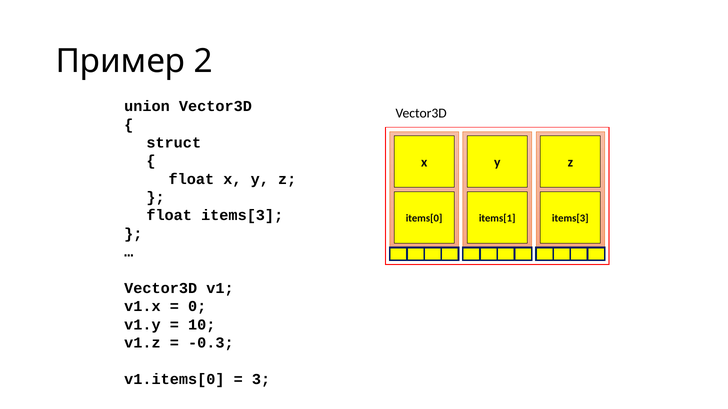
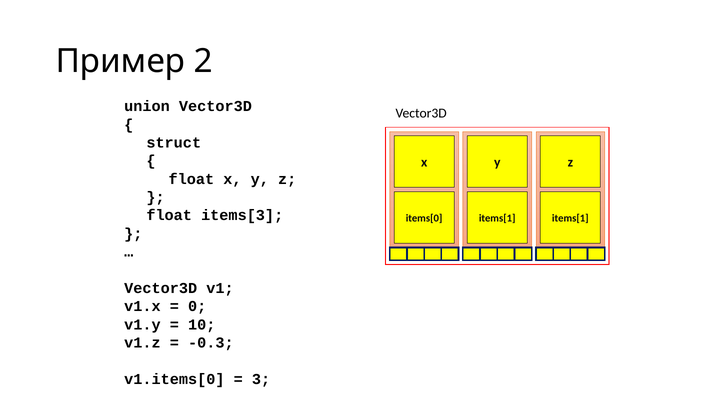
items[3: items[3 -> items[1 (570, 218)
